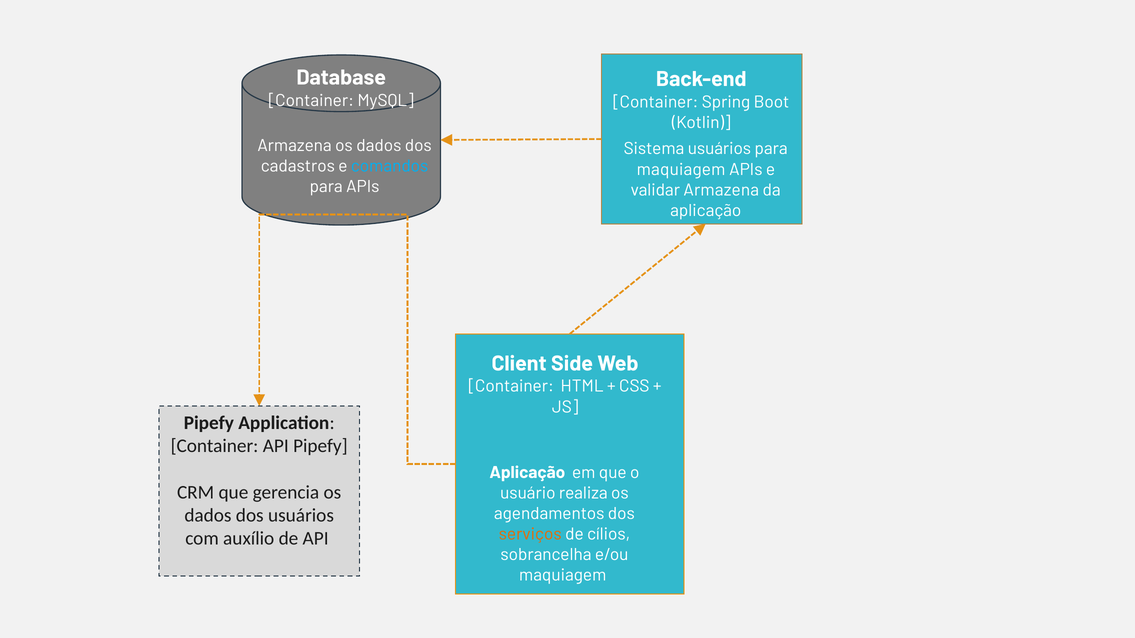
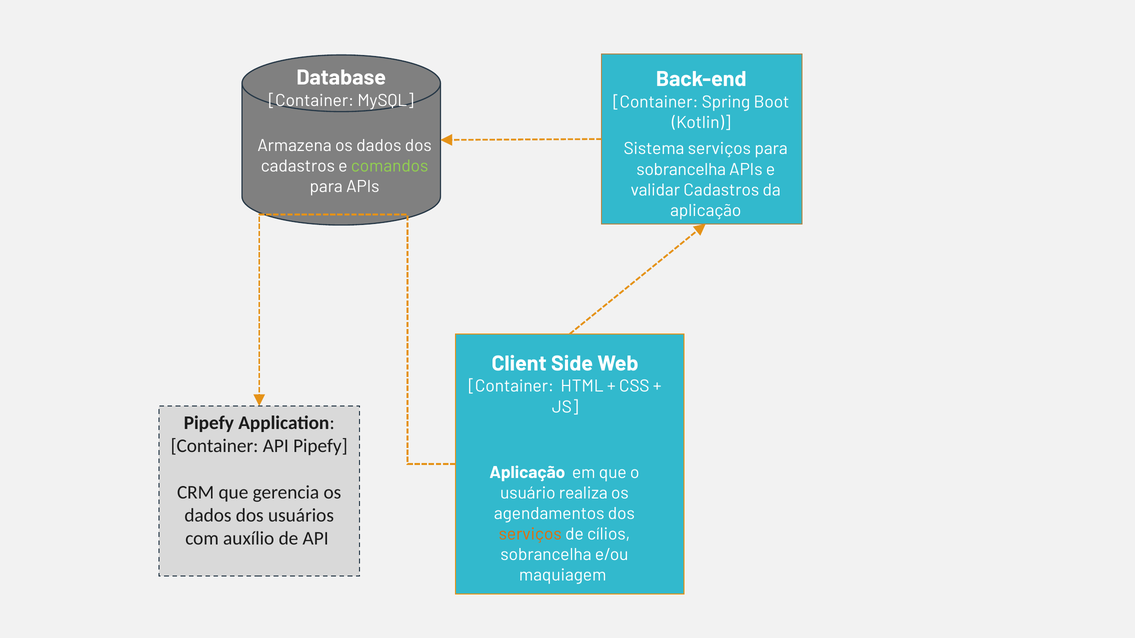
Sistema usuários: usuários -> serviços (719, 149)
comandos colour: light blue -> light green (390, 166)
maquiagem: maquiagem -> sobrancelha (681, 169)
validar Armazena: Armazena -> Cadastros (721, 190)
